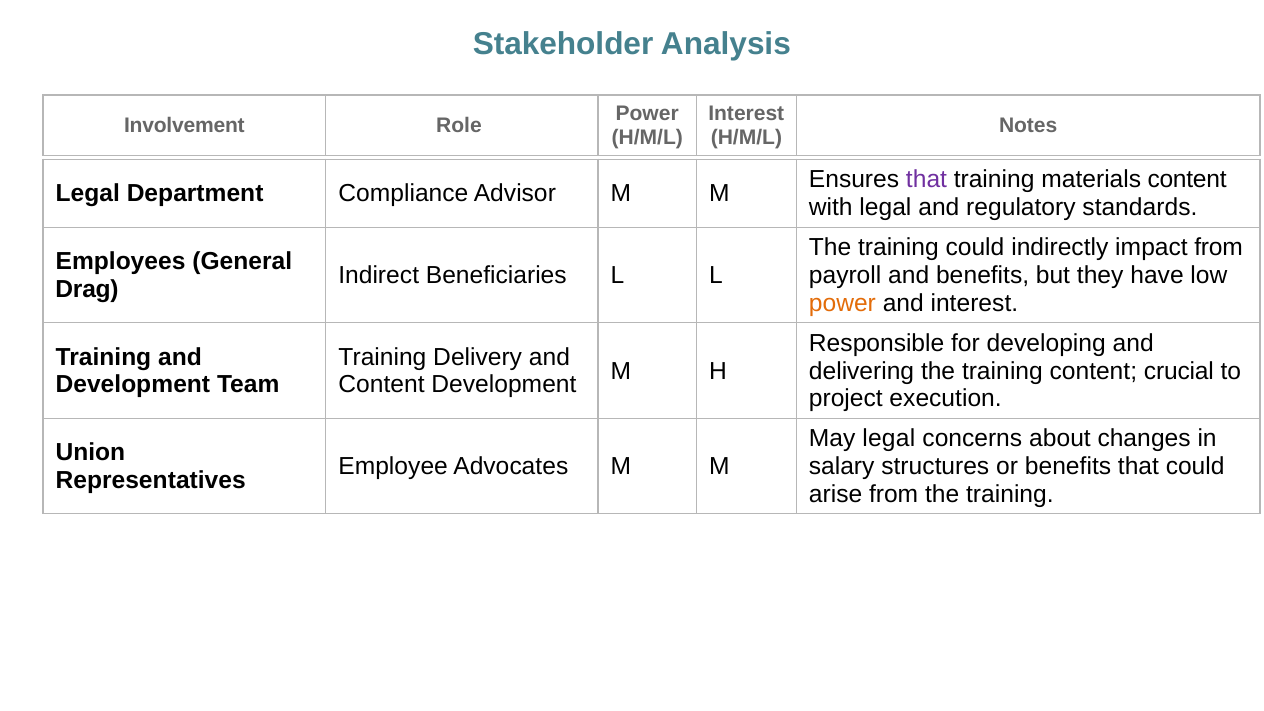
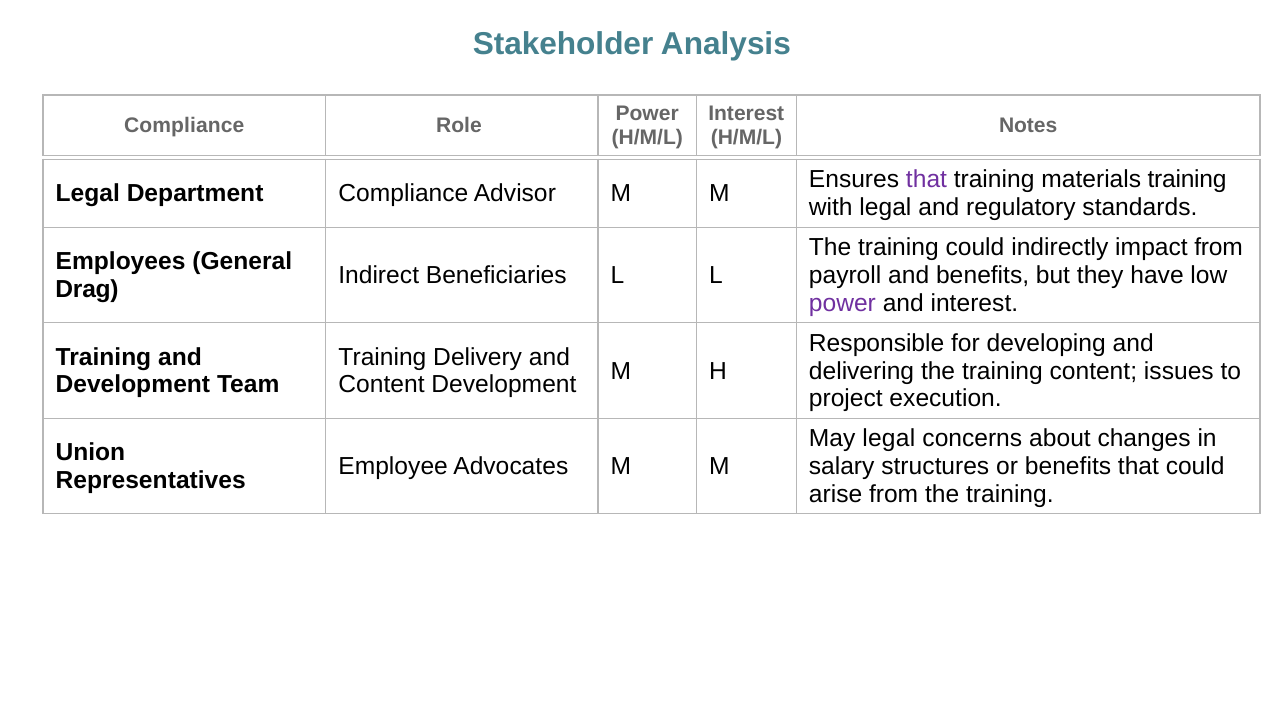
Involvement: Involvement -> Compliance (184, 126)
materials content: content -> training (1187, 180)
power colour: orange -> purple (842, 303)
crucial: crucial -> issues (1179, 371)
